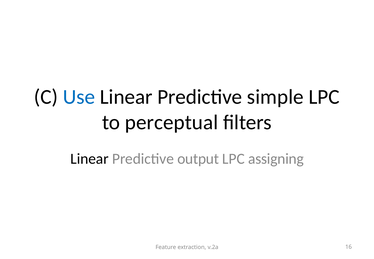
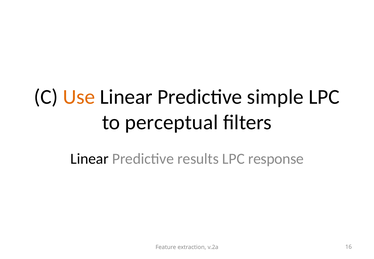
Use colour: blue -> orange (79, 97)
output: output -> results (198, 159)
assigning: assigning -> response (276, 159)
